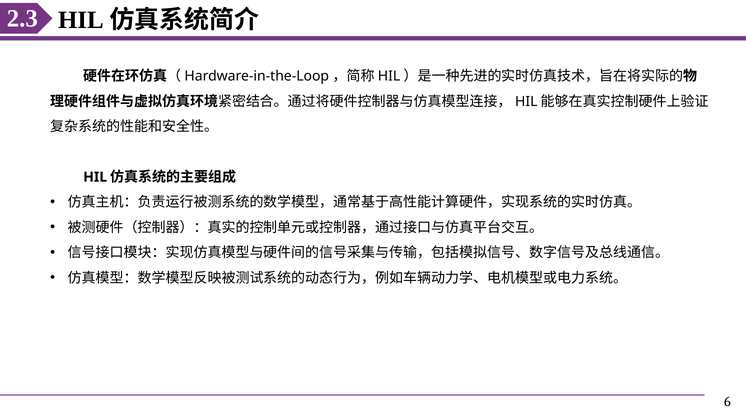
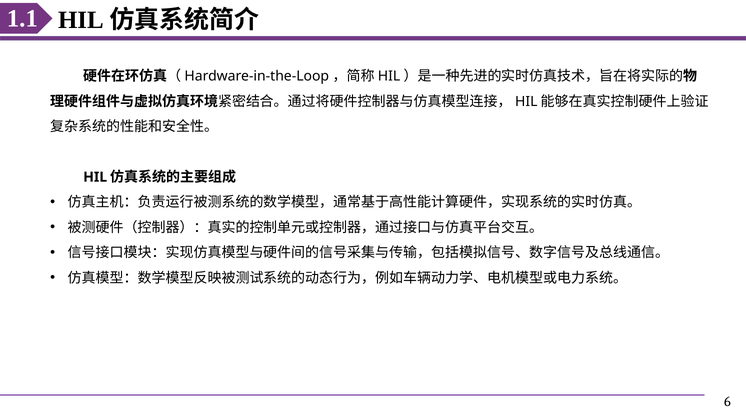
2.3: 2.3 -> 1.1 (22, 18)
